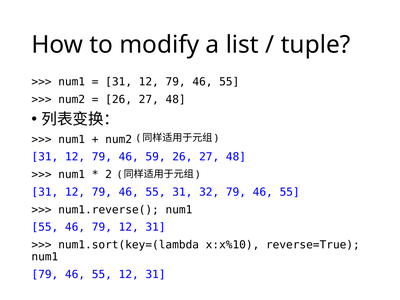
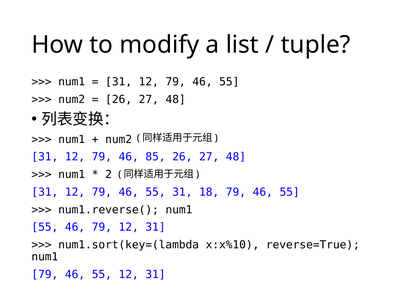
59: 59 -> 85 (156, 157)
32: 32 -> 18 (209, 192)
